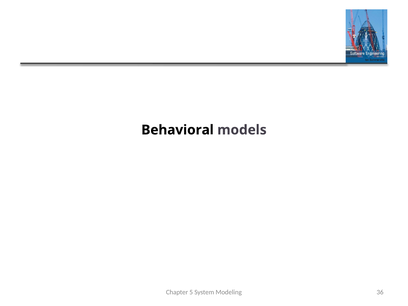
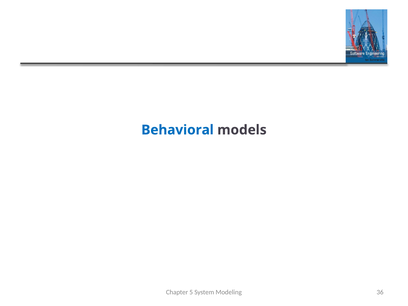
Behavioral colour: black -> blue (178, 130)
